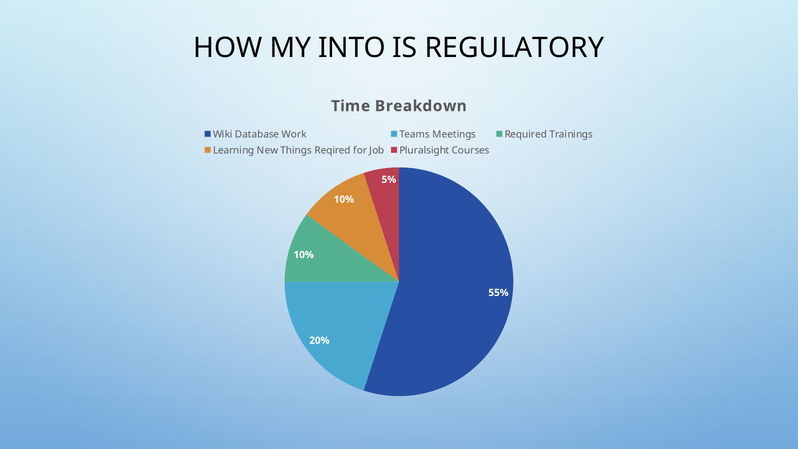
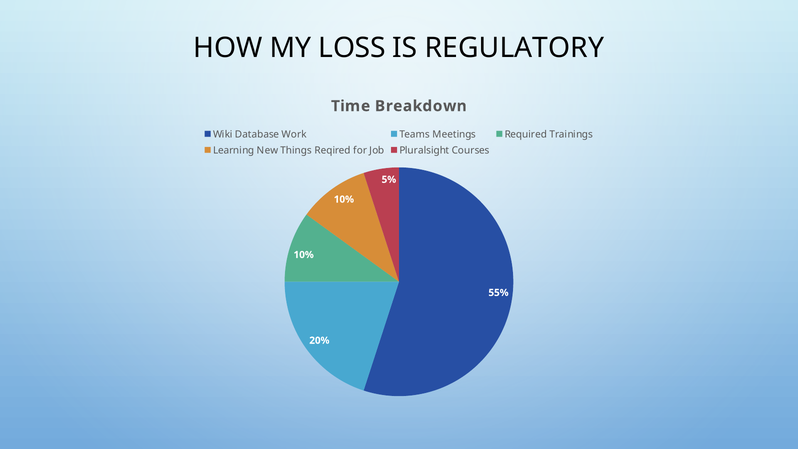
INTO: INTO -> LOSS (352, 48)
